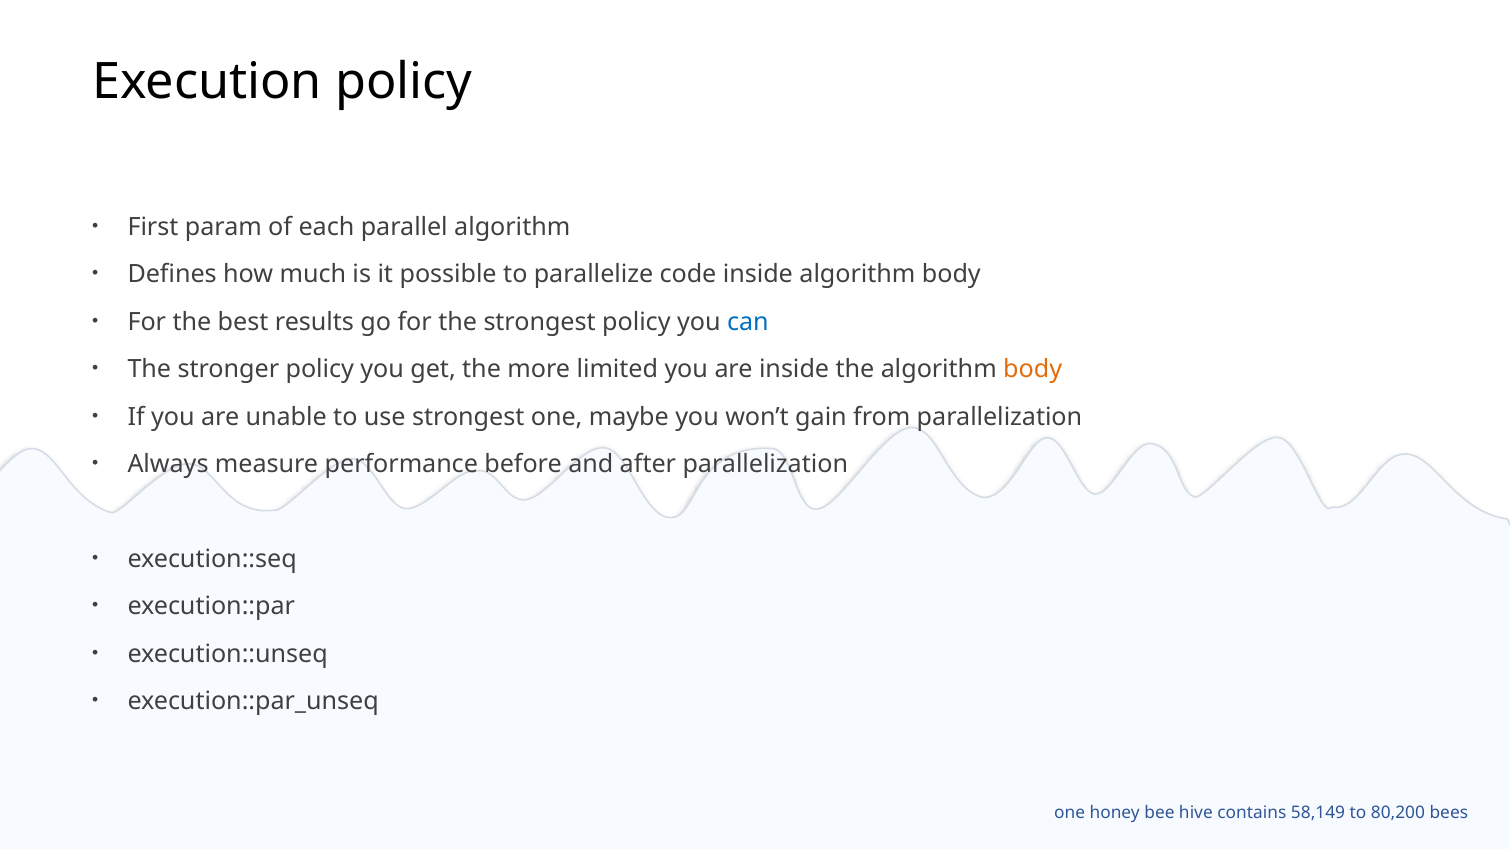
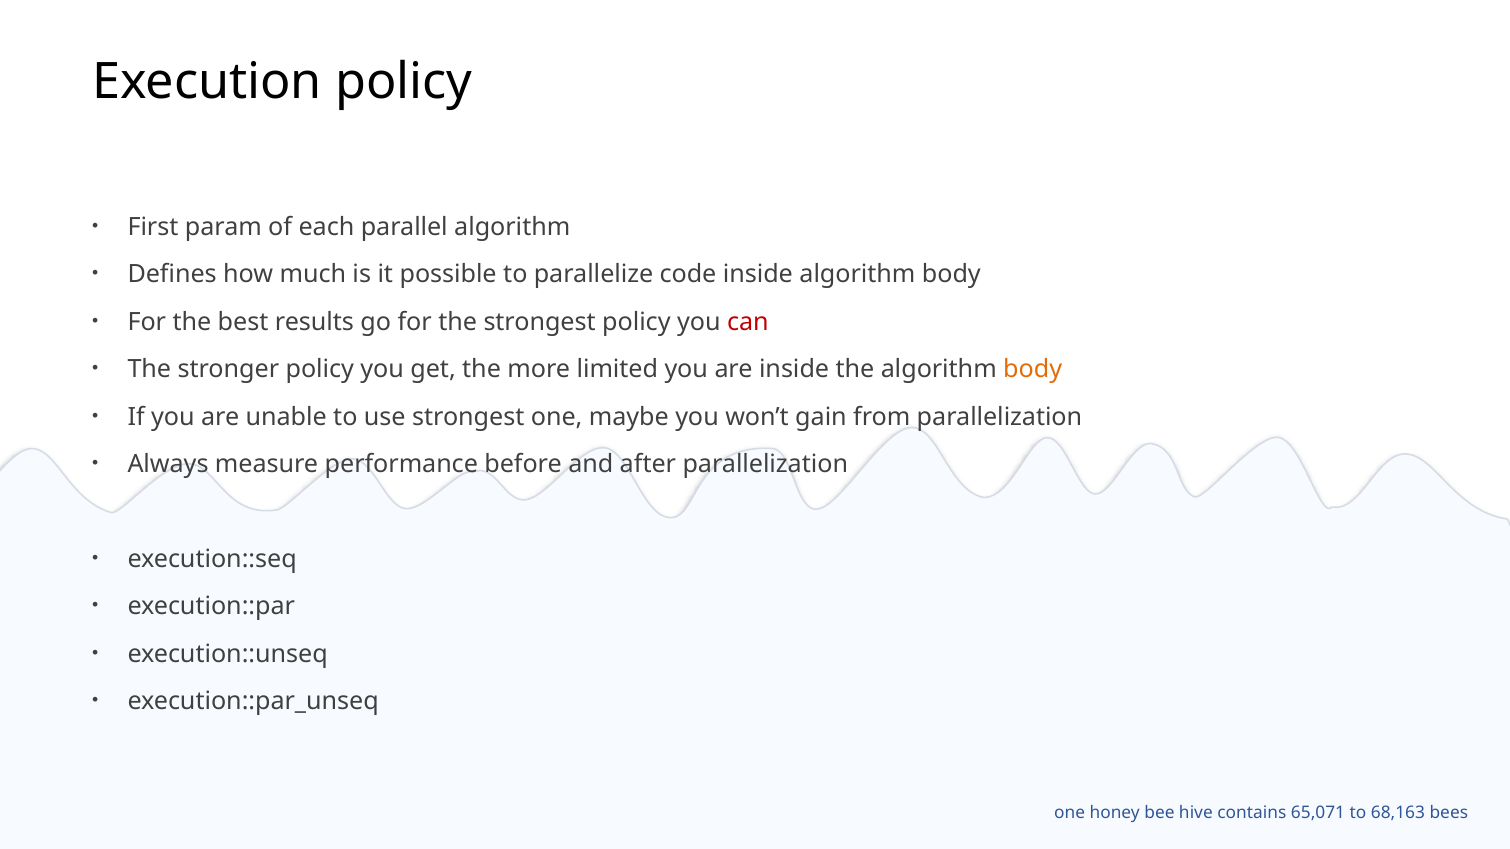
can colour: blue -> red (748, 322)
58,149: 58,149 -> 65,071 (1318, 813)
80,200: 80,200 -> 68,163 (1398, 813)
